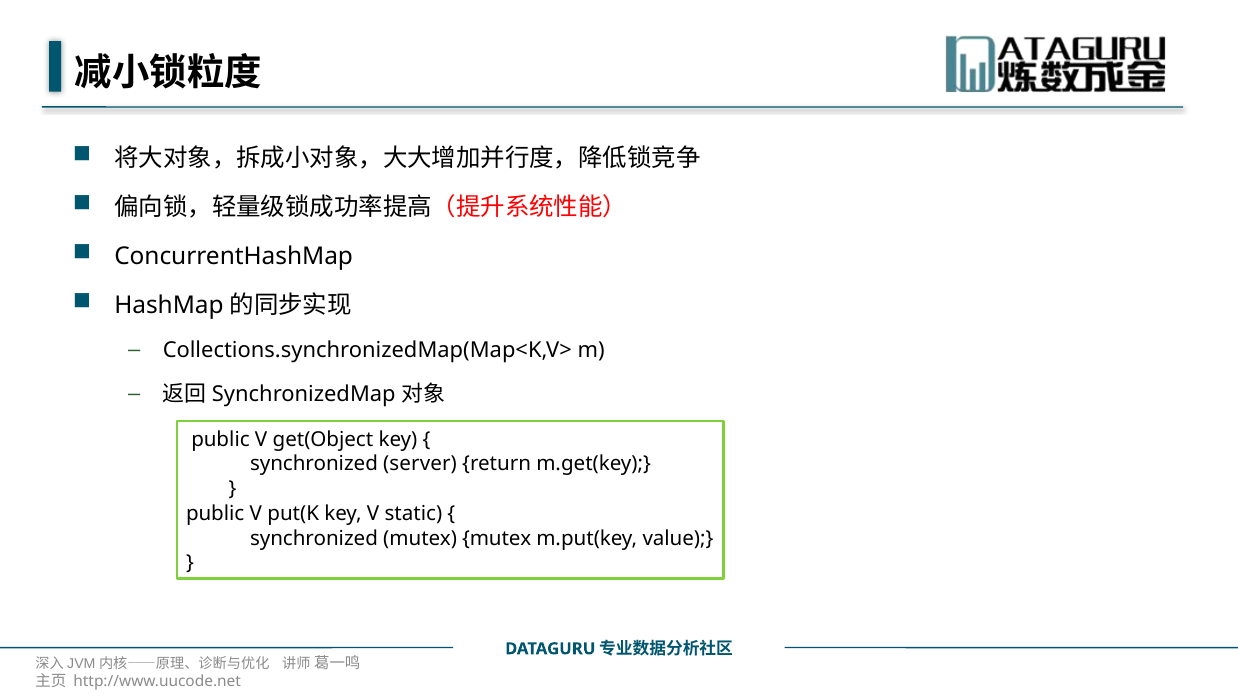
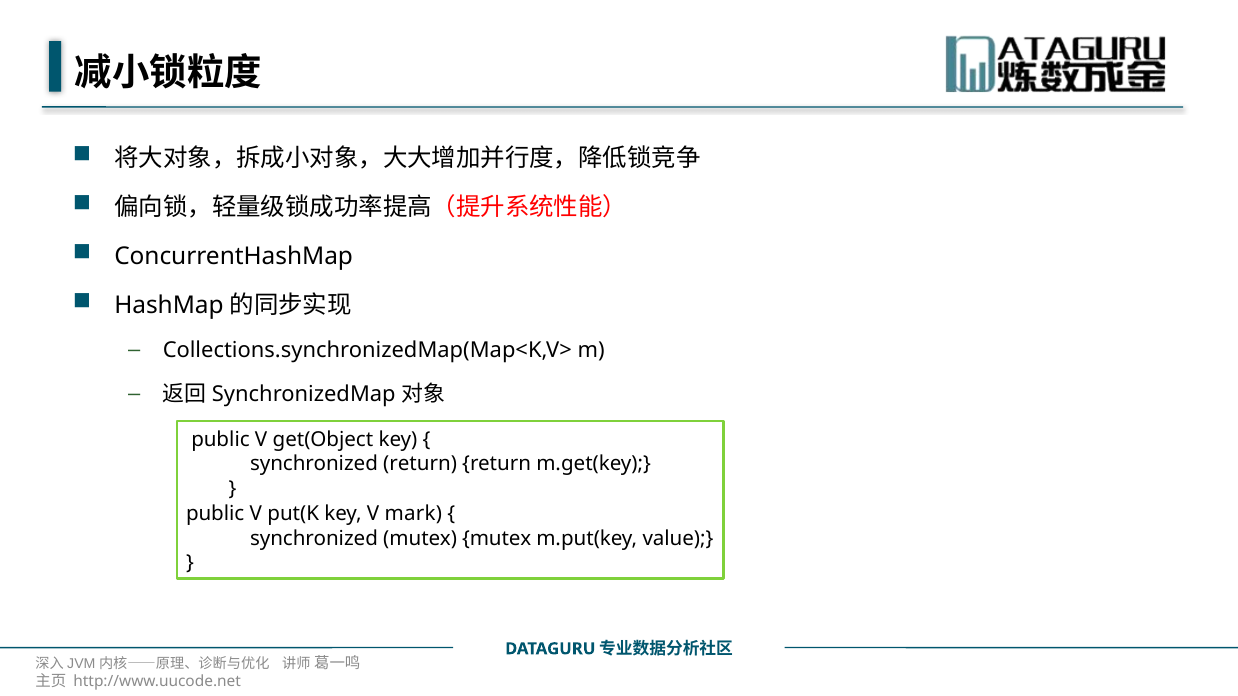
synchronized server: server -> return (420, 464)
static: static -> mark (413, 513)
